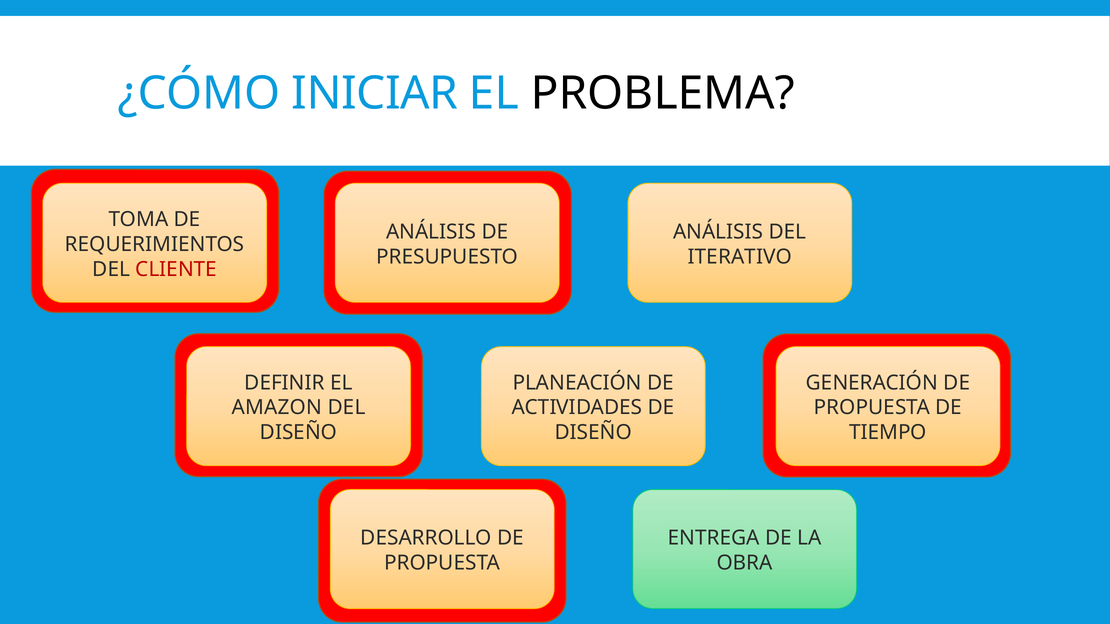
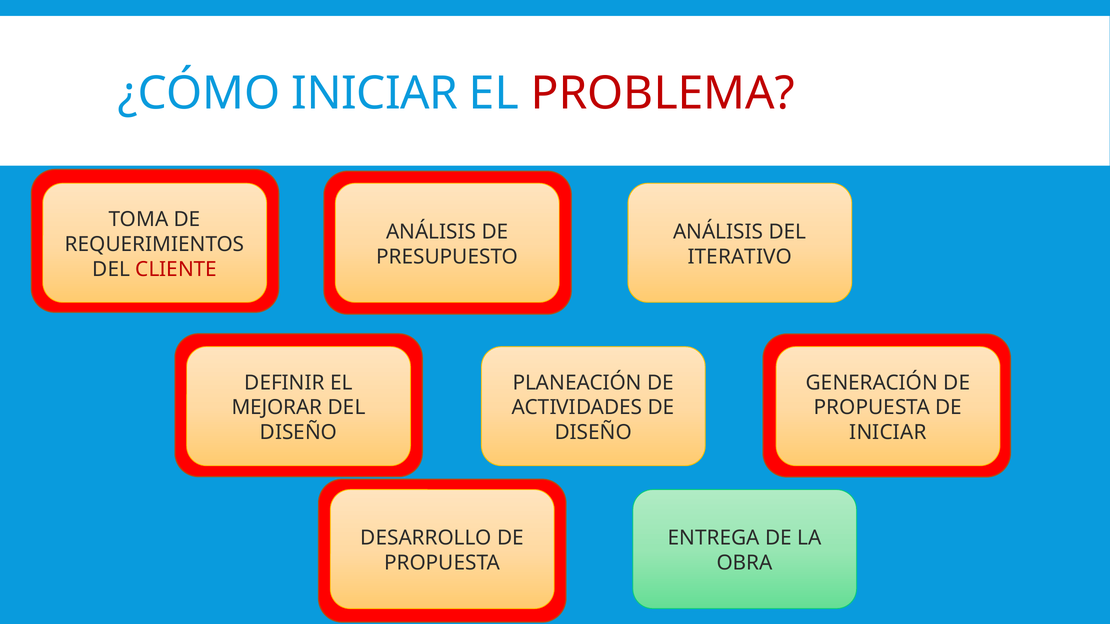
PROBLEMA colour: black -> red (663, 93)
AMAZON: AMAZON -> MEJORAR (277, 408)
TIEMPO: TIEMPO -> INICIAR (888, 433)
